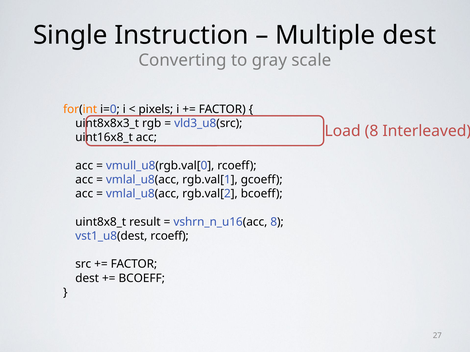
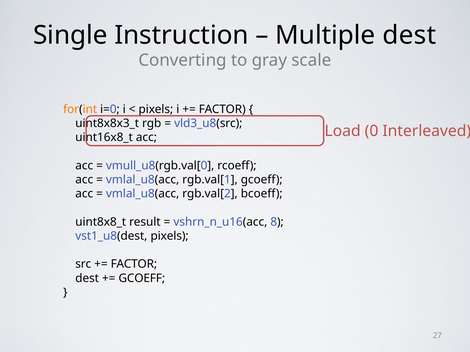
Load 8: 8 -> 0 (372, 131)
vst1_u8(dest rcoeff: rcoeff -> pixels (170, 236)
BCOEFF: BCOEFF -> GCOEFF (142, 279)
